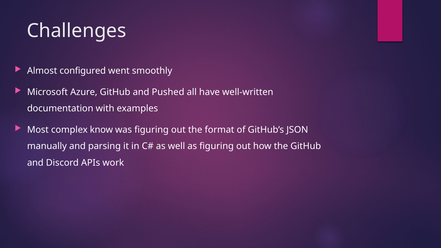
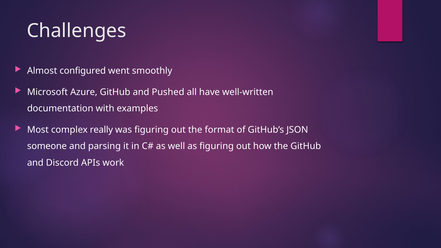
know: know -> really (101, 130)
manually: manually -> someone (47, 146)
